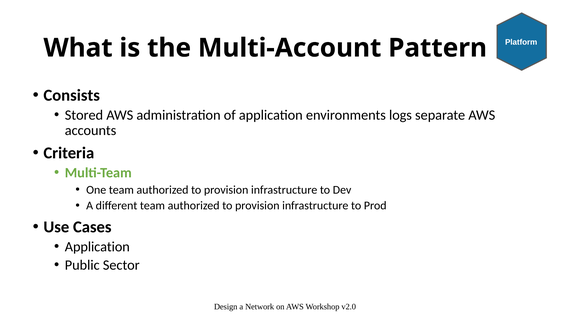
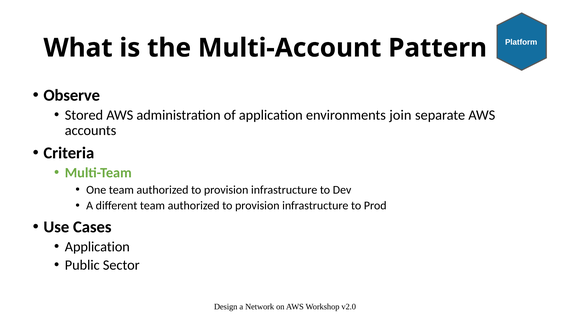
Consists: Consists -> Observe (72, 95)
logs: logs -> join (400, 115)
